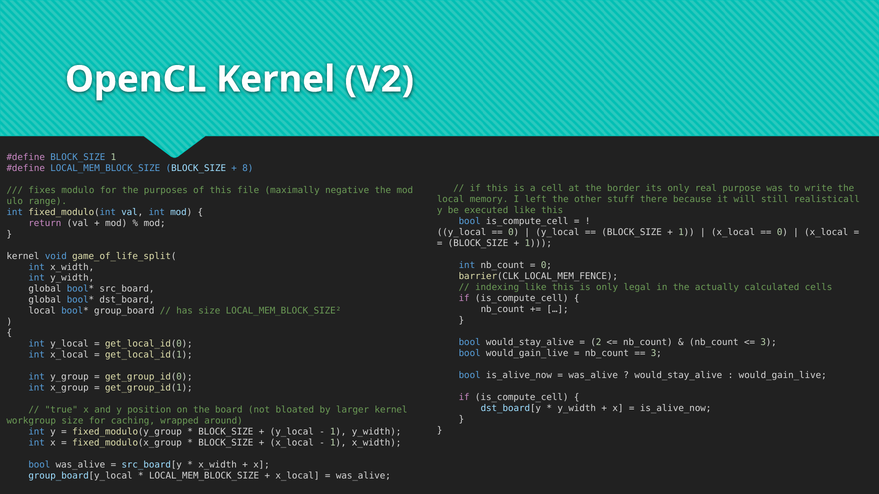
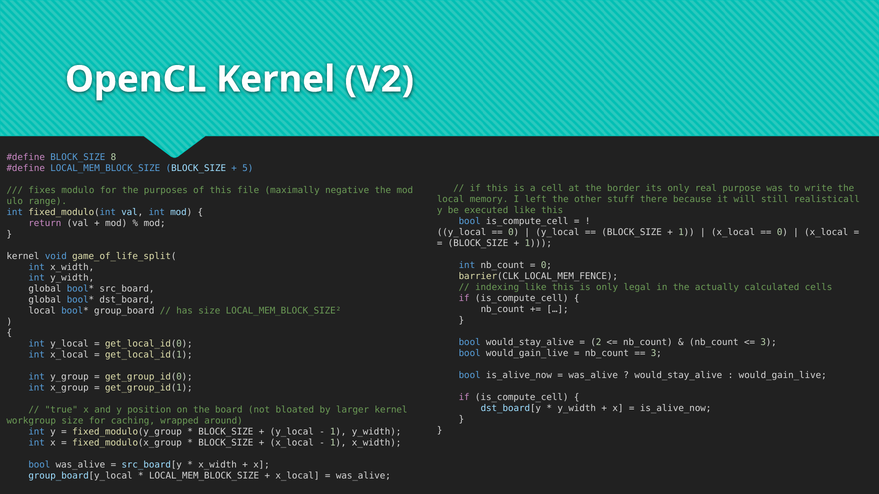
BLOCK_SIZE 1: 1 -> 8 (113, 157)
8: 8 -> 5 (248, 168)
